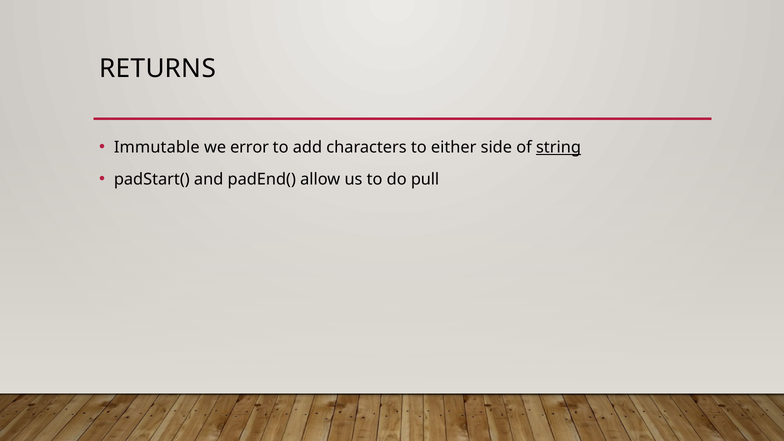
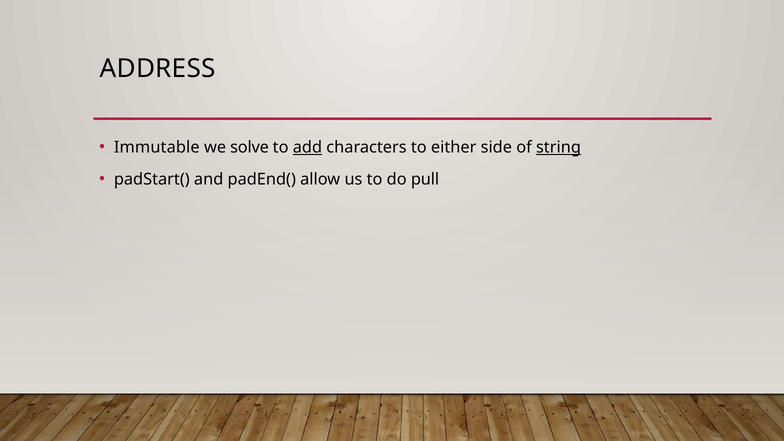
RETURNS: RETURNS -> ADDRESS (158, 69)
error: error -> solve (250, 147)
add underline: none -> present (307, 147)
